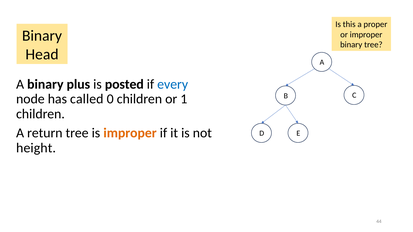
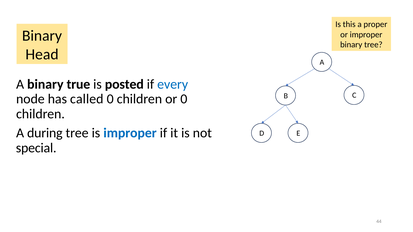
plus: plus -> true (78, 84)
or 1: 1 -> 0 (184, 99)
return: return -> during (45, 133)
improper colour: orange -> blue (130, 133)
height: height -> special (36, 148)
